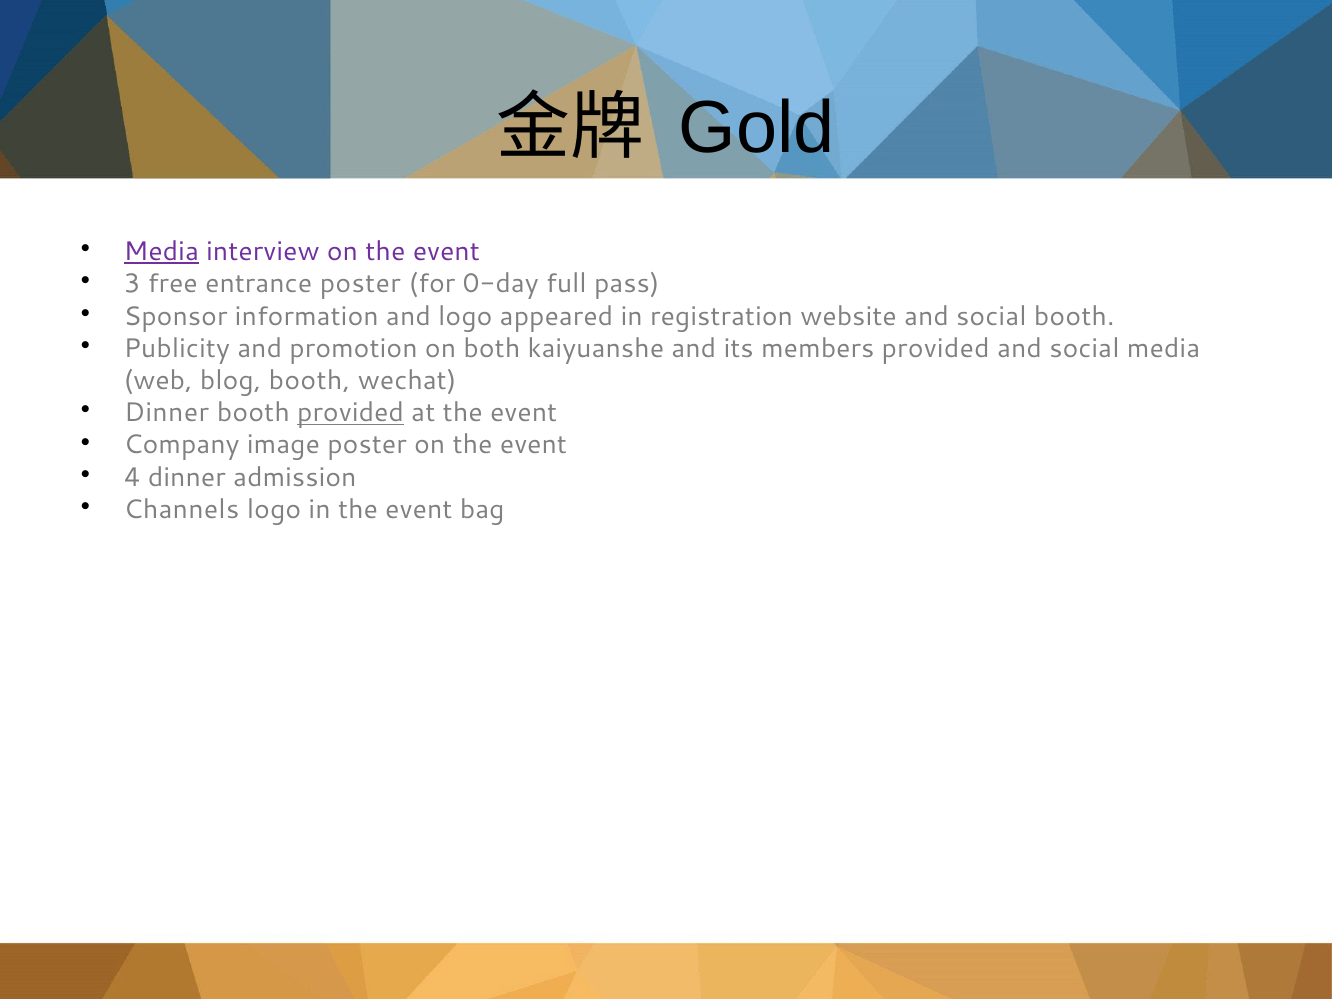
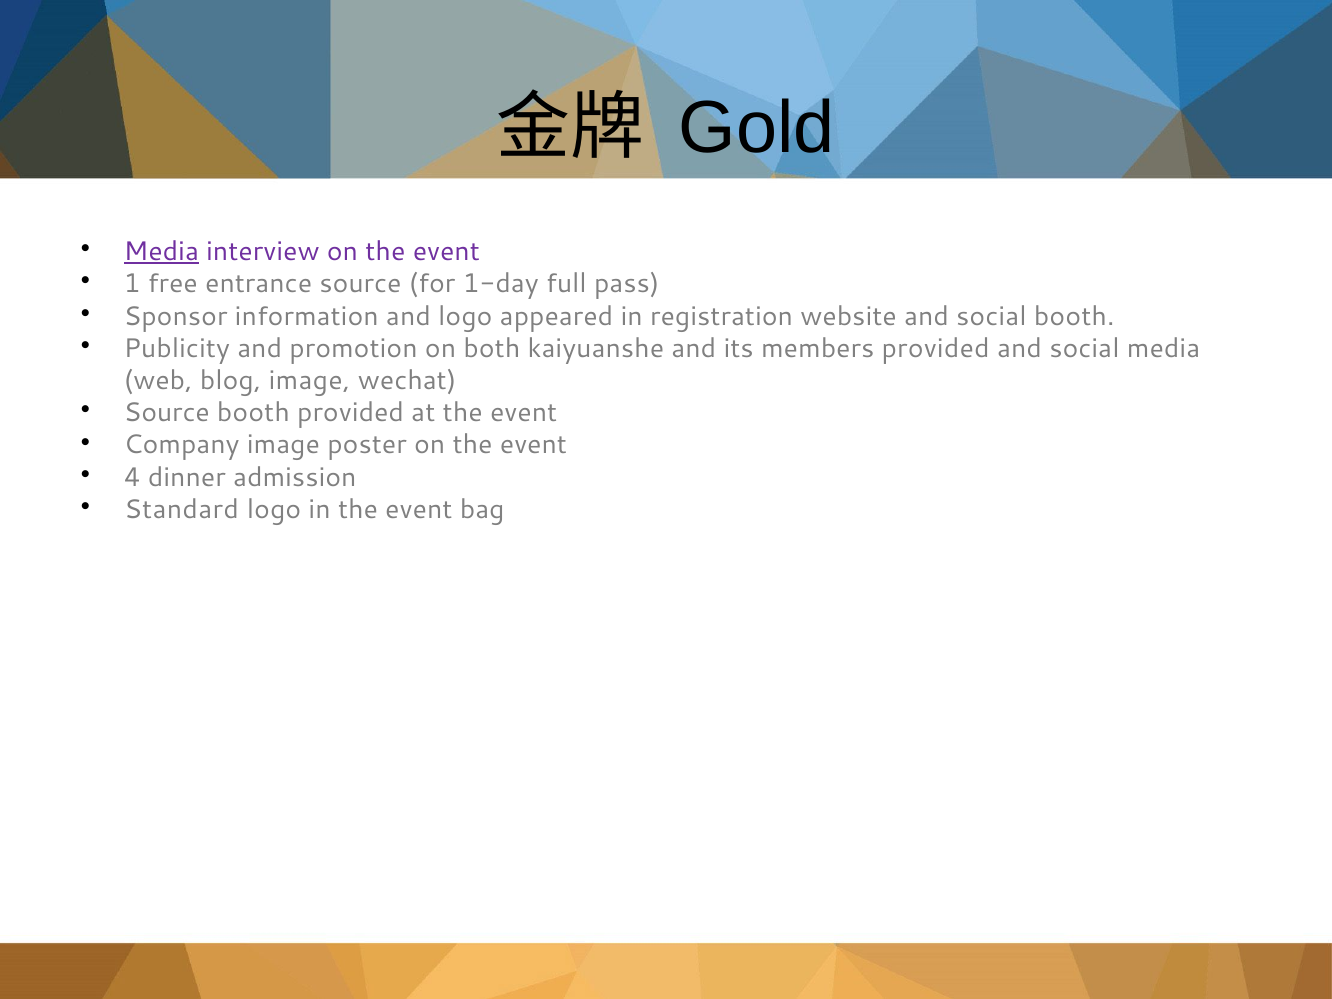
3: 3 -> 1 (132, 284)
entrance poster: poster -> source (360, 284)
0-day: 0-day -> 1-day (501, 284)
blog booth: booth -> image (309, 381)
Dinner: Dinner -> Source (167, 413)
provided underline: present -> none (351, 413)
Channels: Channels -> Standard (181, 509)
